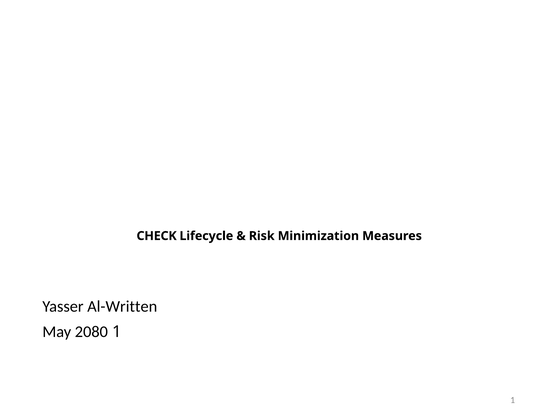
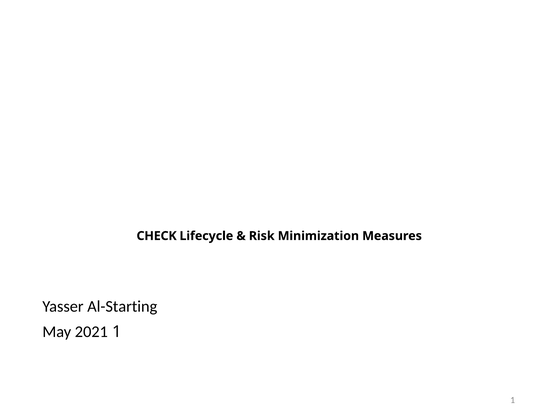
Al-Written: Al-Written -> Al-Starting (122, 307)
2080: 2080 -> 2021 (91, 332)
